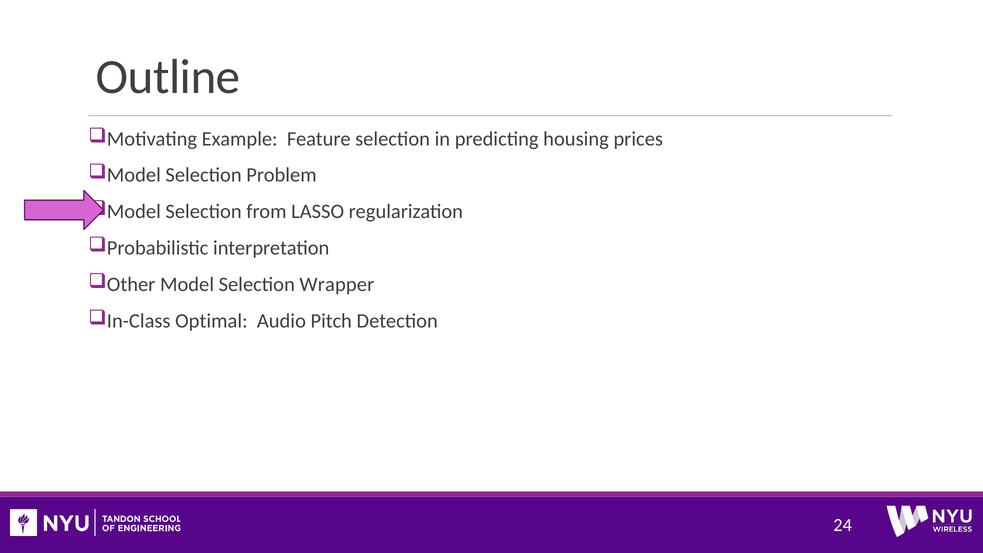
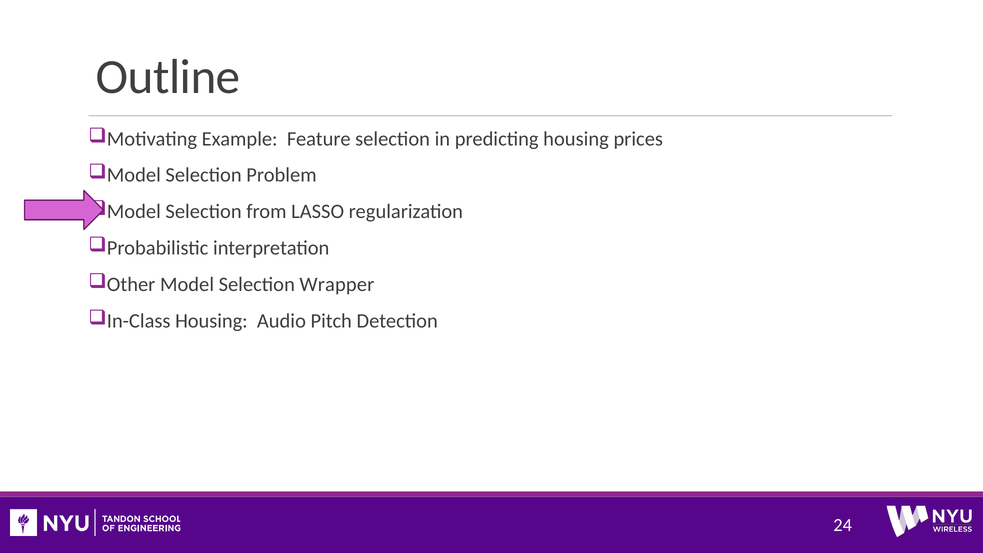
In-Class Optimal: Optimal -> Housing (211, 321)
